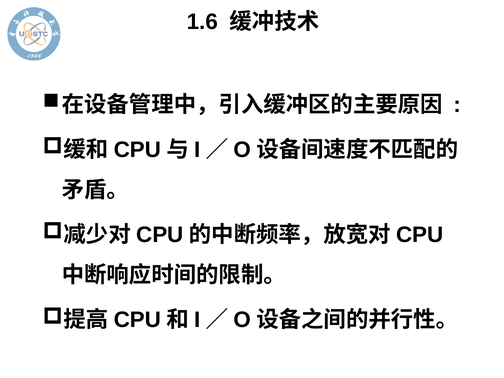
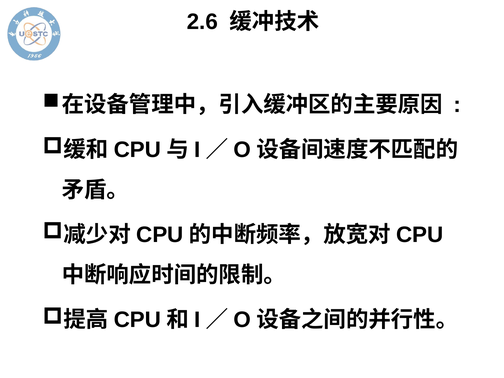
1.6: 1.6 -> 2.6 (202, 22)
